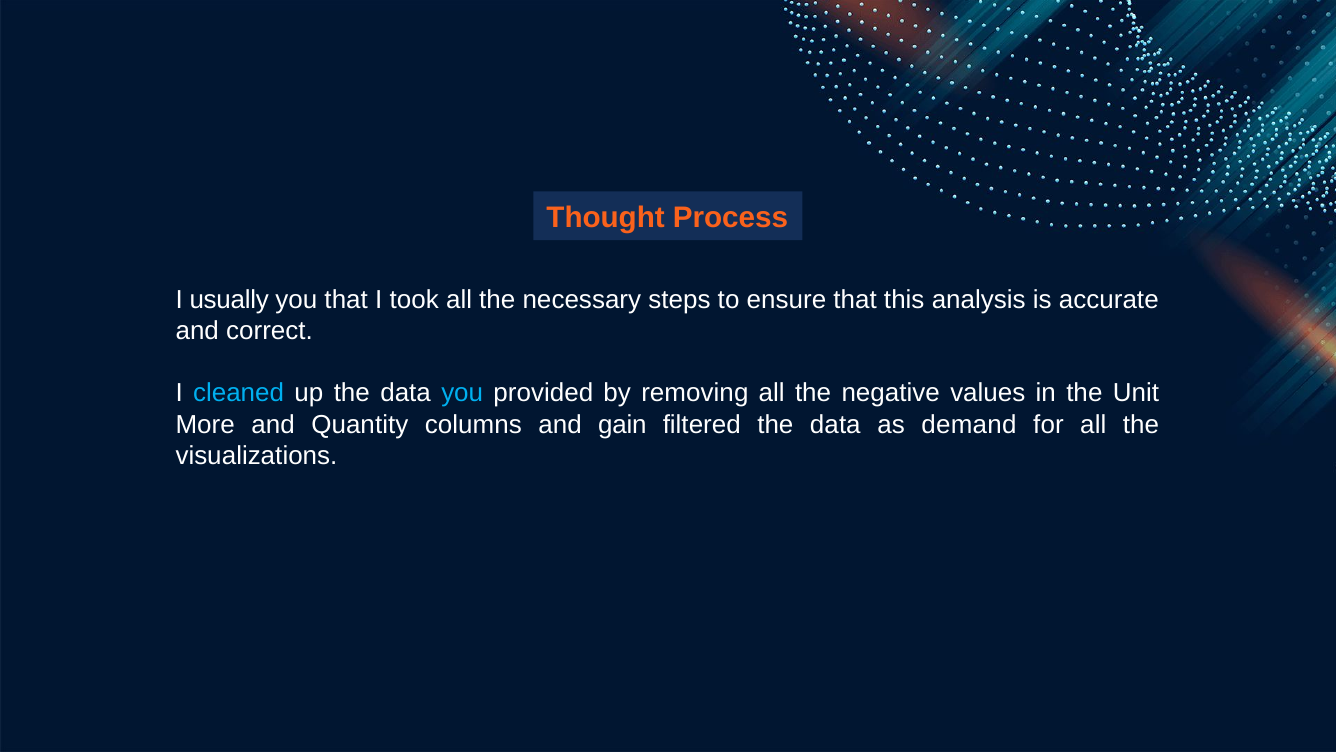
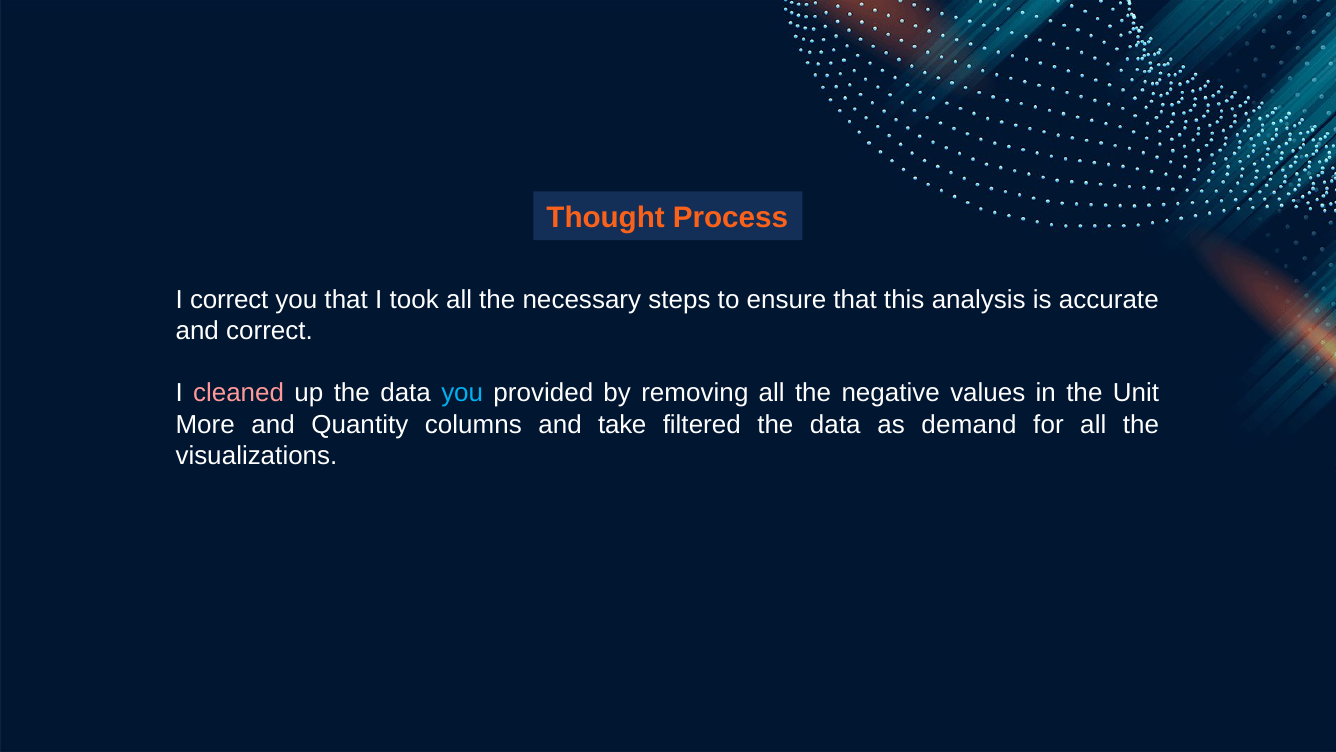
I usually: usually -> correct (229, 300)
cleaned colour: light blue -> pink (239, 393)
gain: gain -> take (622, 424)
